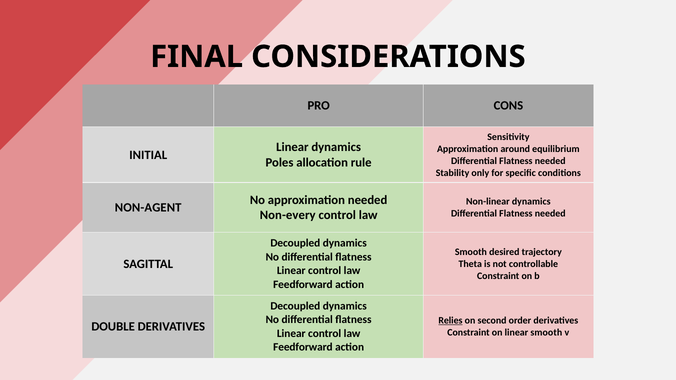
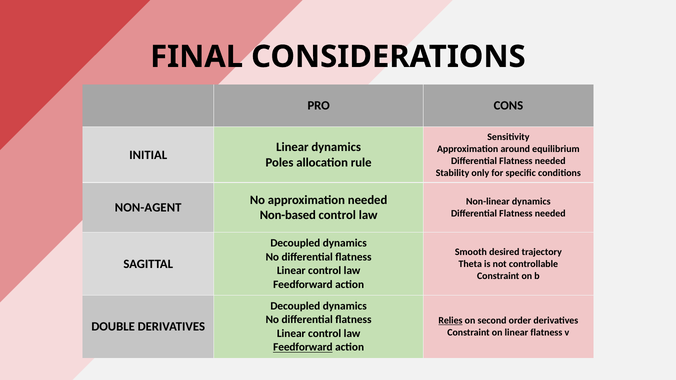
Non-every: Non-every -> Non-based (288, 215)
linear smooth: smooth -> flatness (546, 333)
Feedforward underline: none -> present (303, 348)
